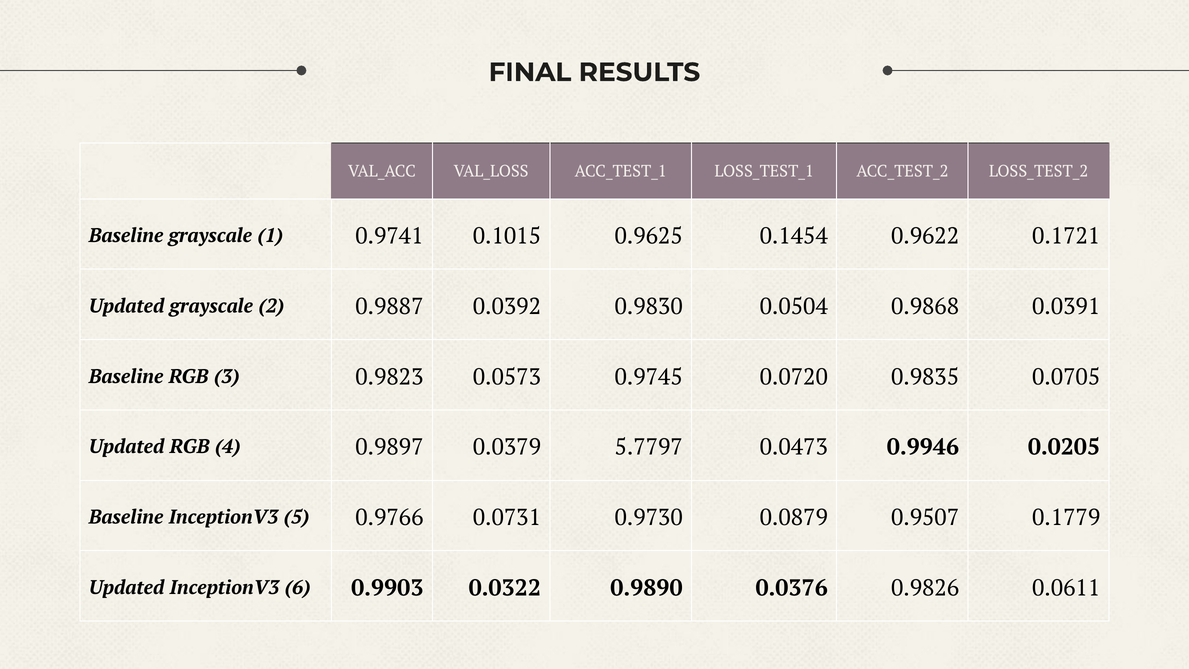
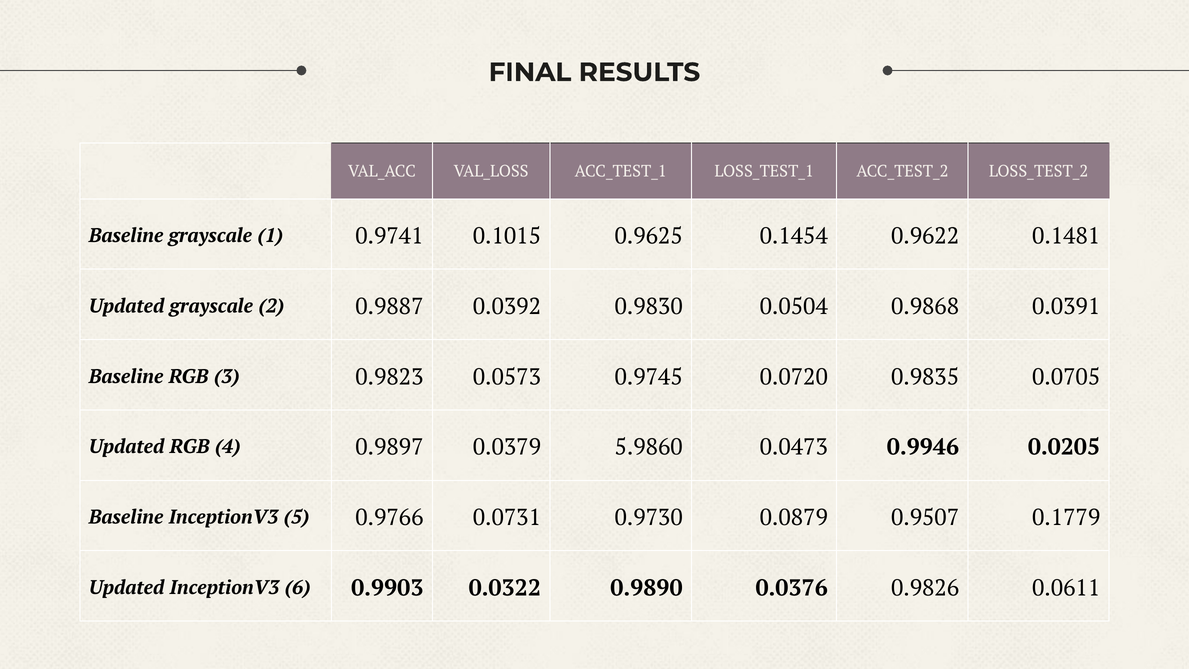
0.1721: 0.1721 -> 0.1481 (1066, 236)
5.7797: 5.7797 -> 5.9860 (649, 447)
